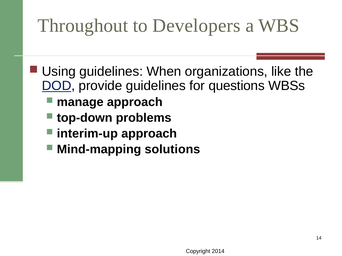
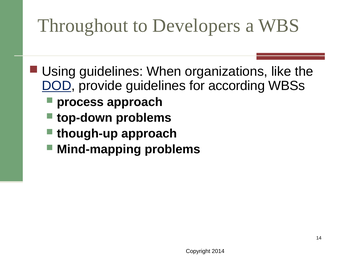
questions: questions -> according (237, 86)
manage: manage -> process (80, 102)
interim-up: interim-up -> though-up (87, 134)
Mind-mapping solutions: solutions -> problems (172, 150)
